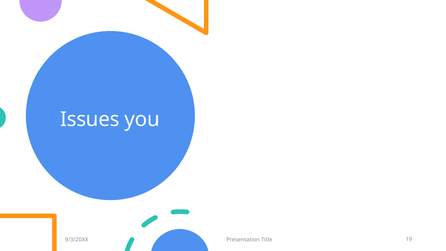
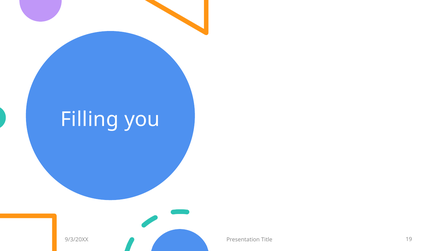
Issues: Issues -> Filling (90, 119)
